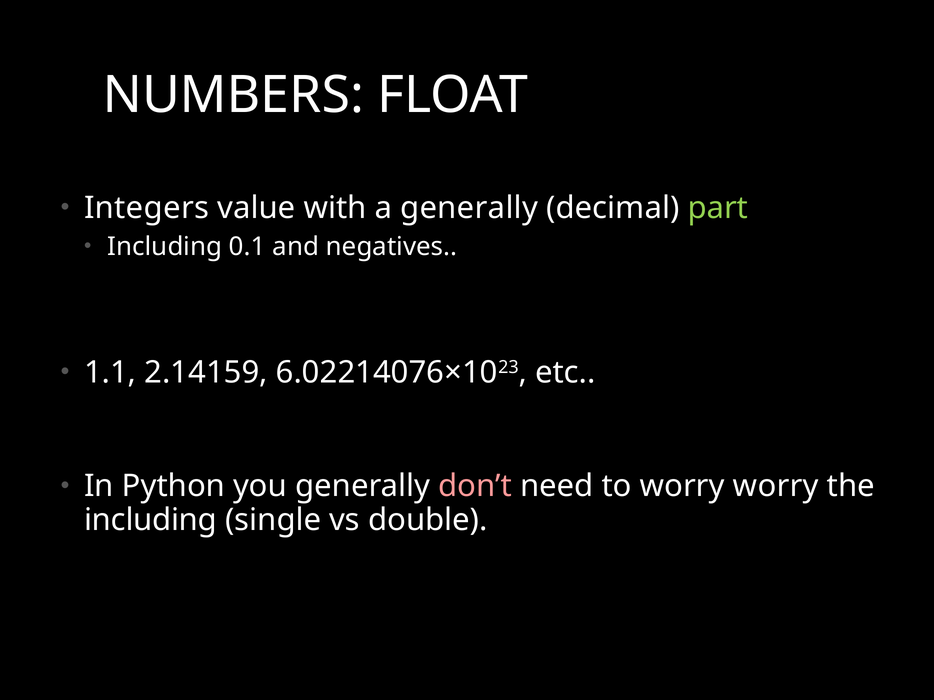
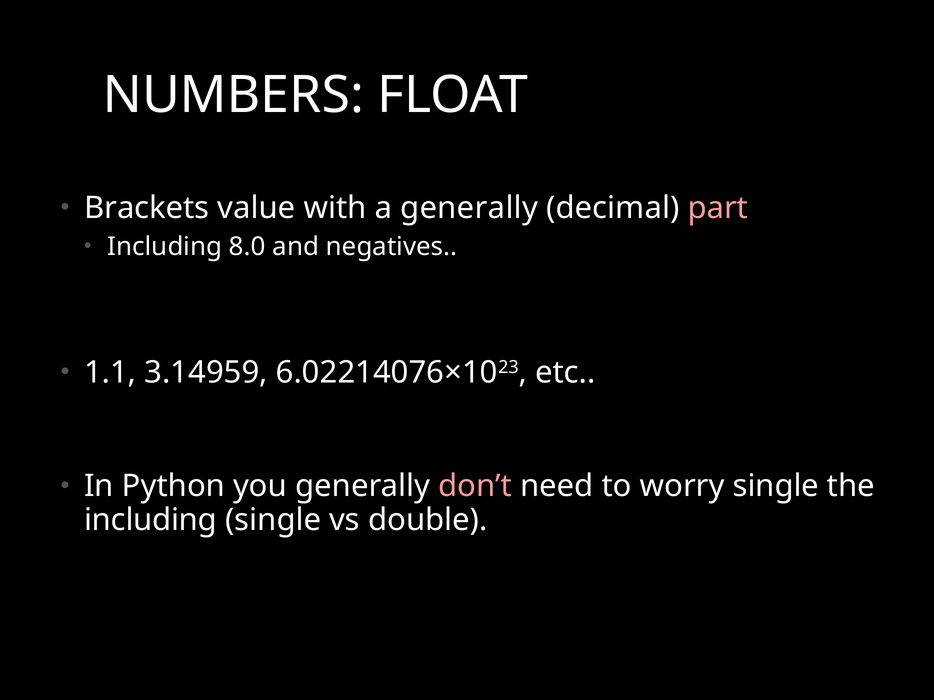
Integers: Integers -> Brackets (147, 208)
part colour: light green -> pink (718, 208)
0.1: 0.1 -> 8.0 (247, 247)
2.14159: 2.14159 -> 3.14959 (206, 373)
worry worry: worry -> single (776, 487)
